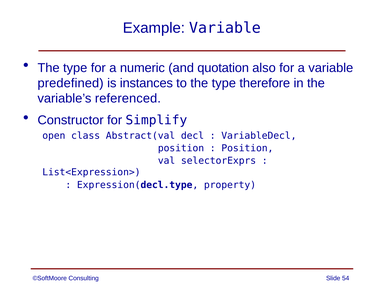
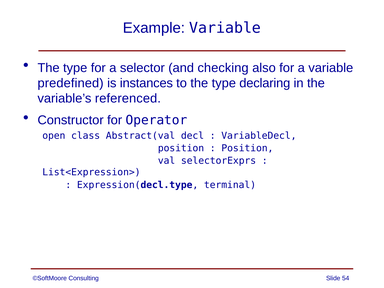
numeric: numeric -> selector (142, 68)
quotation: quotation -> checking (223, 68)
therefore: therefore -> declaring (265, 83)
Simplify: Simplify -> Operator (157, 120)
property: property -> terminal (230, 185)
